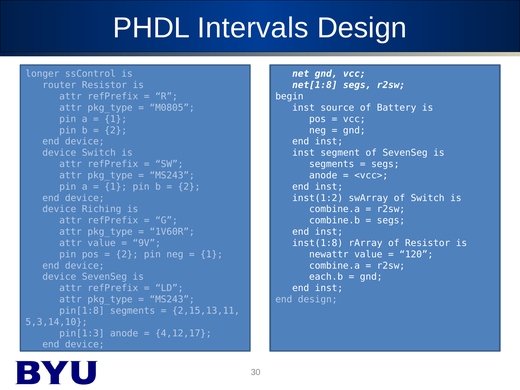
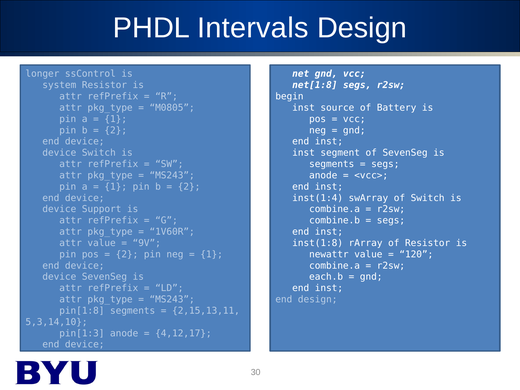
router: router -> system (59, 85)
inst(1:2: inst(1:2 -> inst(1:4 (318, 198)
Riching: Riching -> Support (102, 209)
